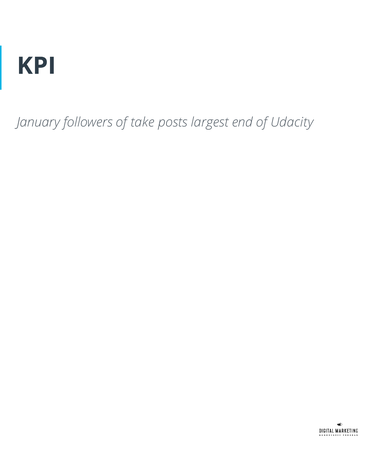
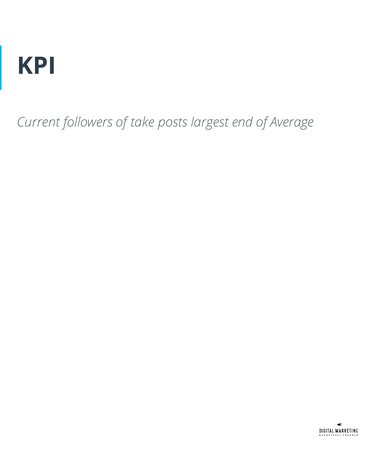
January: January -> Current (38, 122)
Udacity: Udacity -> Average (292, 122)
